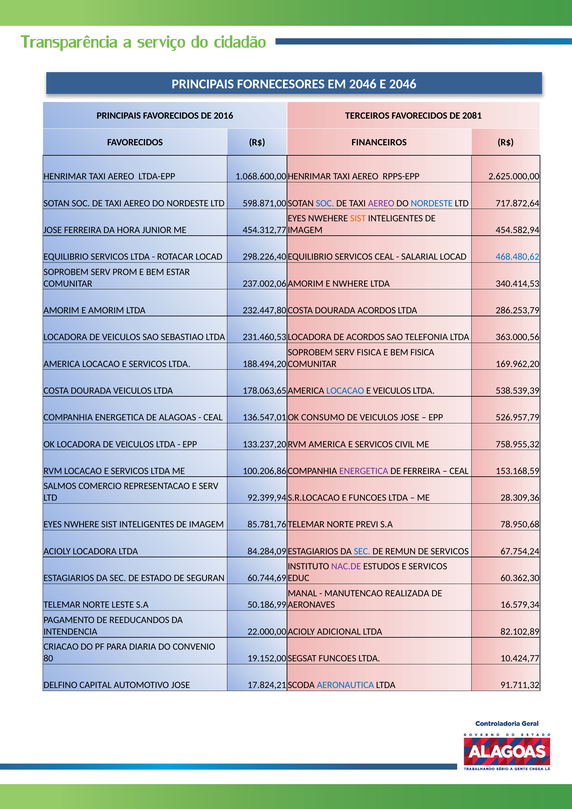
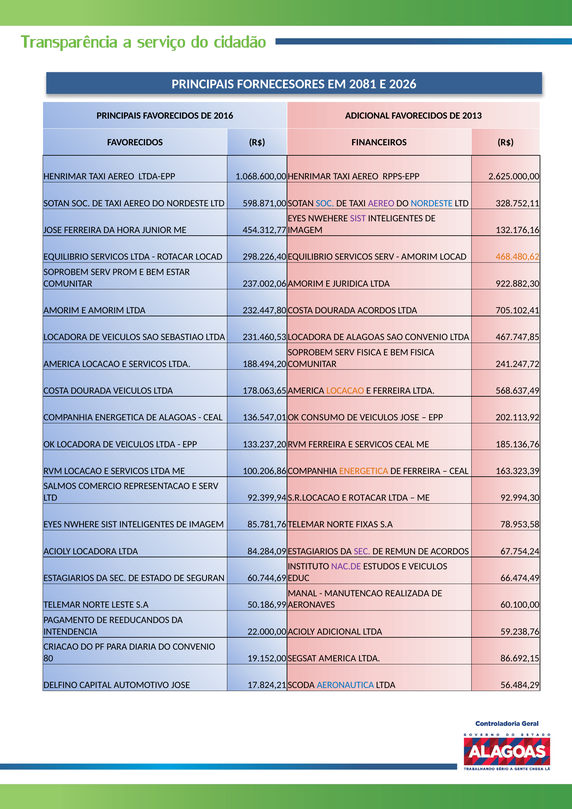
EM 2046: 2046 -> 2081 (363, 84)
E 2046: 2046 -> 2026 (403, 84)
TERCEIROS: TERCEIROS -> ADICIONAL (367, 116)
2081: 2081 -> 2013 (472, 116)
717.872,64: 717.872,64 -> 328.752,11 (518, 203)
SIST colour: orange -> purple (358, 218)
454.582,94: 454.582,94 -> 132.176,16 (518, 230)
SERVICOS CEAL: CEAL -> SERV (384, 257)
SALARIAL: SALARIAL -> AMORIM (419, 257)
468.480,62 colour: blue -> orange (518, 257)
E NWHERE: NWHERE -> JURIDICA (350, 283)
340.414,53: 340.414,53 -> 922.882,30 (518, 283)
286.253,79: 286.253,79 -> 705.102,41 (518, 310)
ACORDOS: ACORDOS -> ALAGOAS (365, 337)
SAO TELEFONIA: TELEFONIA -> CONVENIO (426, 337)
363.000,56: 363.000,56 -> 467.747,85 (518, 337)
169.962,20: 169.962,20 -> 241.247,72 (518, 364)
LOCACAO colour: blue -> orange (345, 391)
E VEICULOS: VEICULOS -> FERREIRA (392, 391)
538.539,39: 538.539,39 -> 568.637,49 (518, 391)
526.957,79: 526.957,79 -> 202.113,92 (518, 417)
AMERICA: AMERICA -> FERREIRA (327, 444)
SERVICOS CIVIL: CIVIL -> CEAL (405, 444)
758.955,32: 758.955,32 -> 185.136,76 (518, 444)
ENERGETICA colour: purple -> orange (364, 471)
153.168,59: 153.168,59 -> 163.323,39 (518, 471)
E FUNCOES: FUNCOES -> ROTACAR (368, 498)
28.309,36: 28.309,36 -> 92.994,30 (520, 498)
PREVI: PREVI -> FIXAS (367, 524)
78.950,68: 78.950,68 -> 78.953,58 (520, 524)
SEC colour: blue -> purple (362, 551)
DE SERVICOS: SERVICOS -> ACORDOS (450, 551)
ESTUDOS E SERVICOS: SERVICOS -> VEICULOS (428, 566)
60.362,30: 60.362,30 -> 66.474,49 (520, 578)
16.579,34: 16.579,34 -> 60.100,00 (520, 605)
82.102,89: 82.102,89 -> 59.238,76 (520, 632)
FUNCOES: FUNCOES -> AMERICA (337, 658)
10.424,77: 10.424,77 -> 86.692,15 (520, 658)
91.711,32: 91.711,32 -> 56.484,29 (520, 685)
